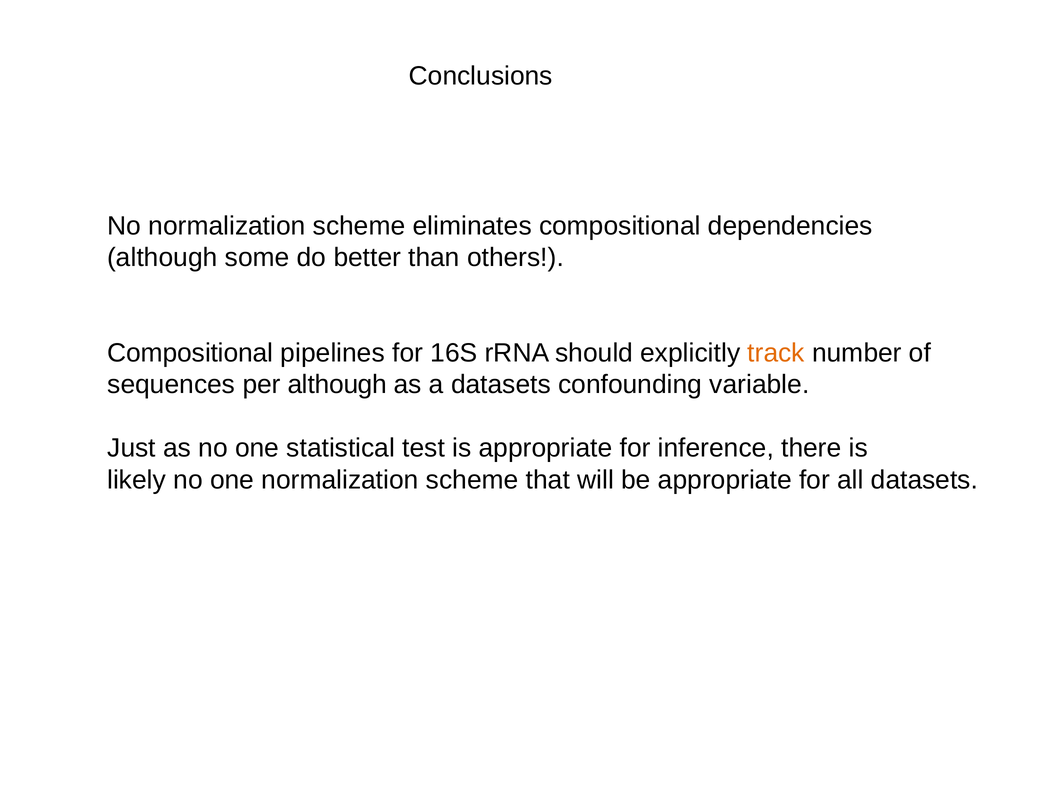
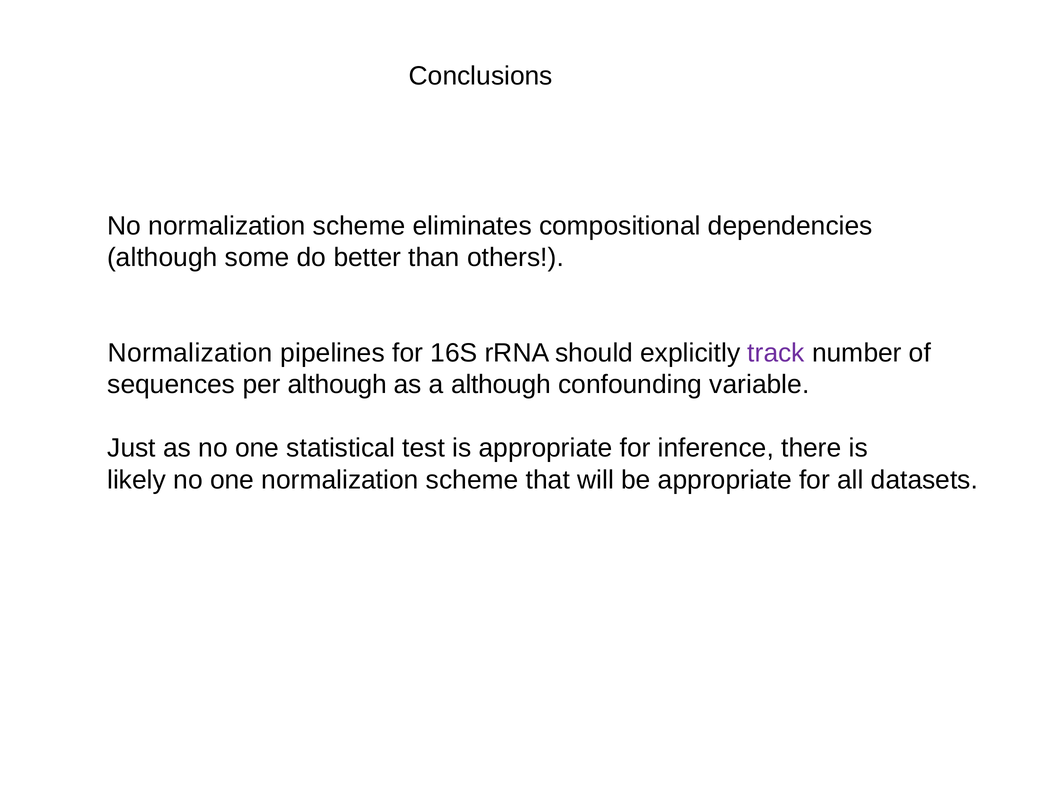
Compositional: Compositional -> Normalization (190, 353)
track colour: orange -> purple (776, 353)
a datasets: datasets -> although (501, 384)
